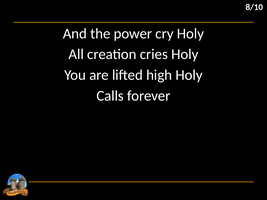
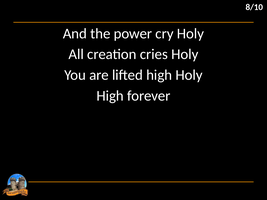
Calls: Calls -> High (110, 96)
